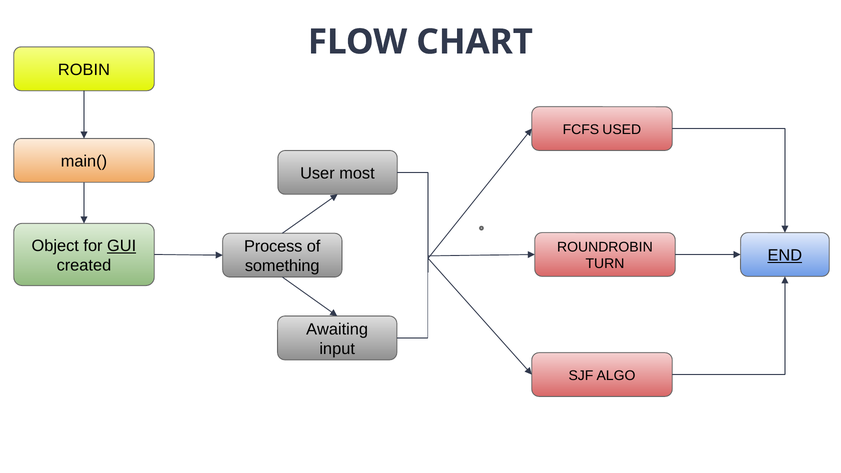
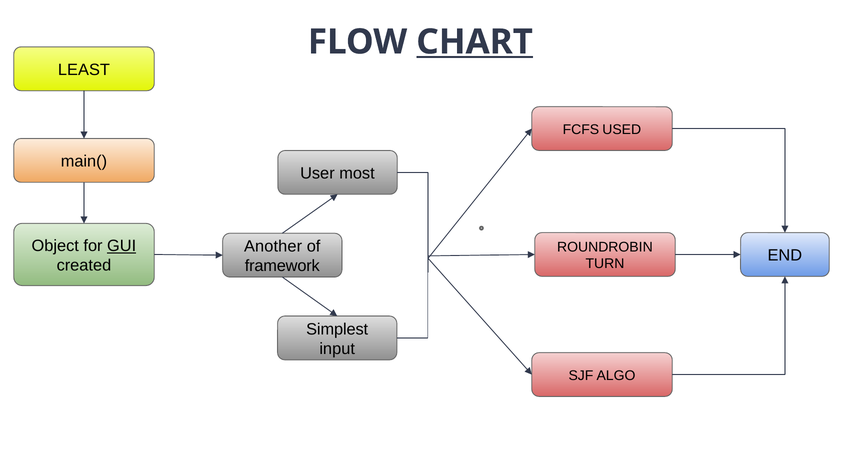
CHART underline: none -> present (475, 42)
ROBIN: ROBIN -> LEAST (84, 70)
Process: Process -> Another (273, 247)
END underline: present -> none (785, 256)
something: something -> framework (282, 266)
Awaiting: Awaiting -> Simplest (337, 329)
